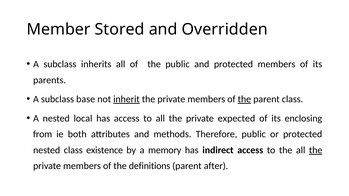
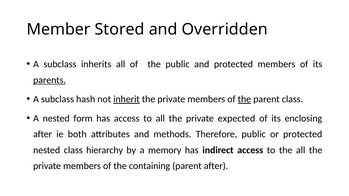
parents underline: none -> present (50, 80)
base: base -> hash (86, 99)
local: local -> form (83, 119)
from: from -> after (43, 134)
existence: existence -> hierarchy (105, 150)
the underline: present -> none (316, 150)
definitions: definitions -> containing (150, 166)
